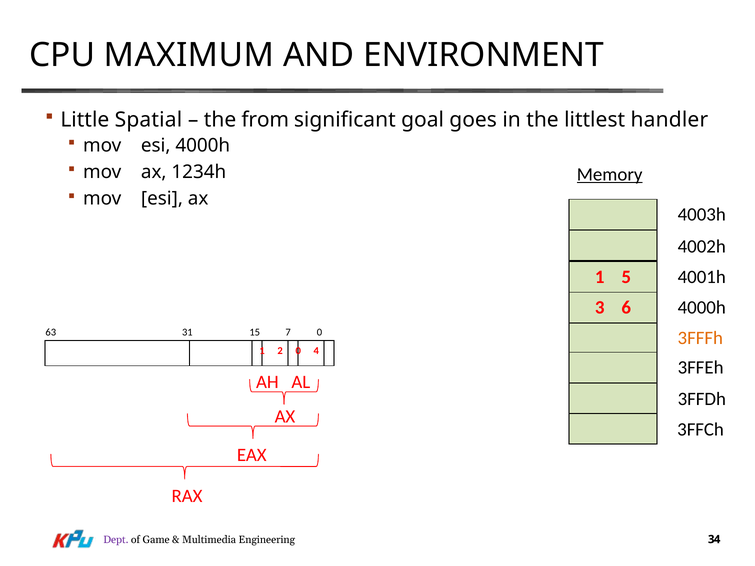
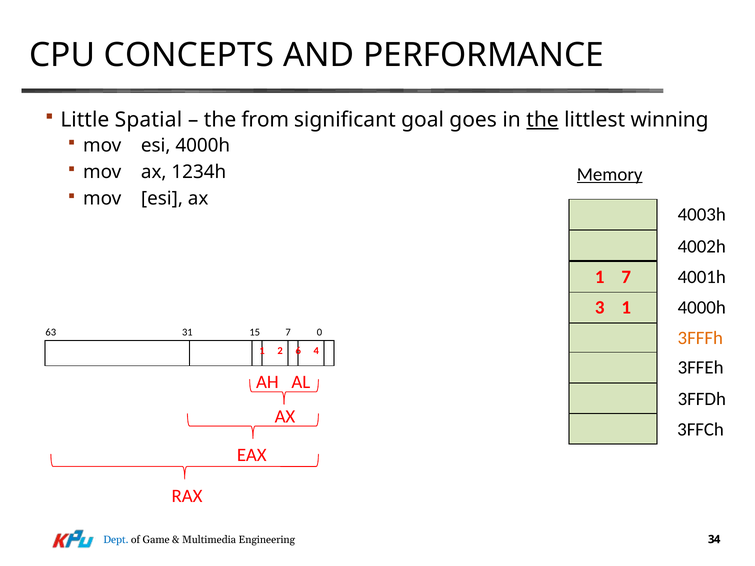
MAXIMUM: MAXIMUM -> CONCEPTS (189, 55)
ENVIRONMENT: ENVIRONMENT -> PERFORMANCE (484, 55)
the underline: none -> present (542, 120)
handler: handler -> winning (670, 120)
1 5: 5 -> 7 (626, 277)
3 6: 6 -> 1 (626, 308)
2 0: 0 -> 6 (298, 351)
Dept colour: purple -> blue (116, 540)
